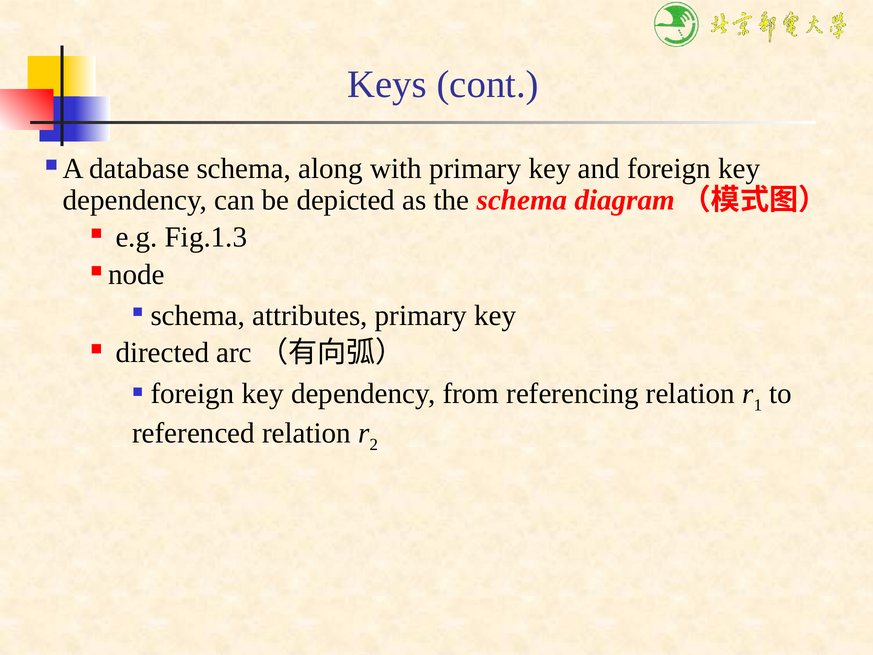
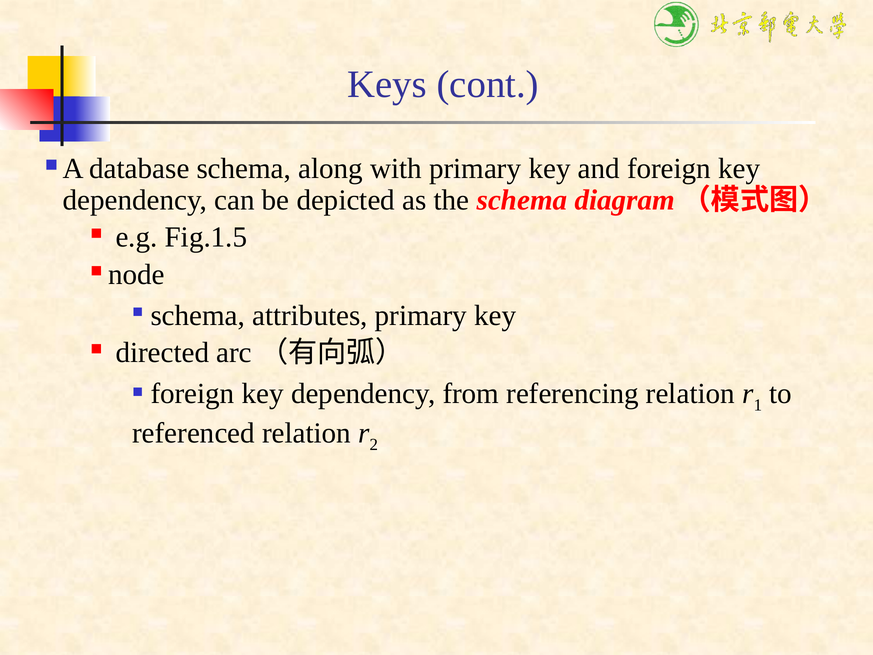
Fig.1.3: Fig.1.3 -> Fig.1.5 (206, 237)
